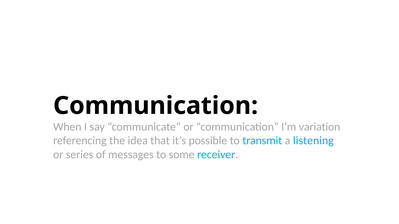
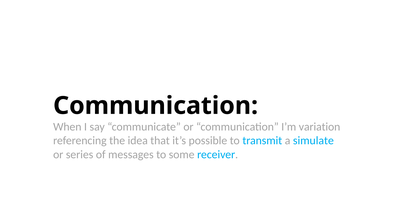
listening: listening -> simulate (313, 141)
